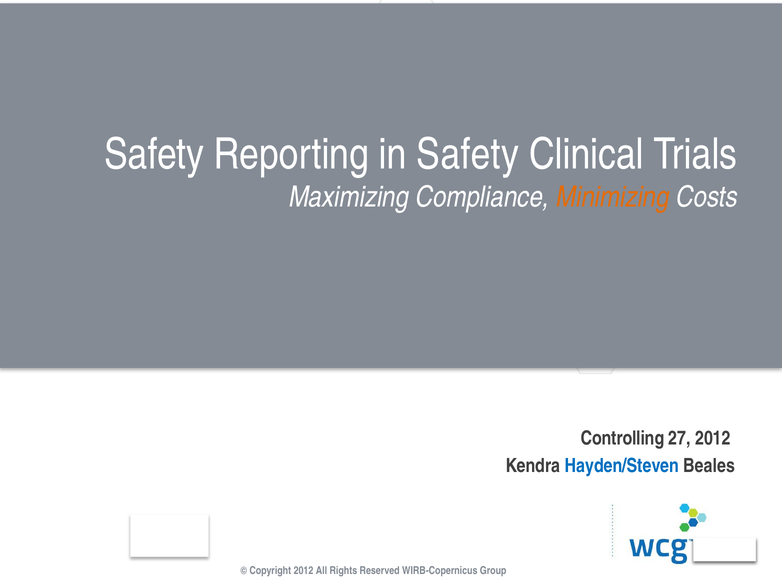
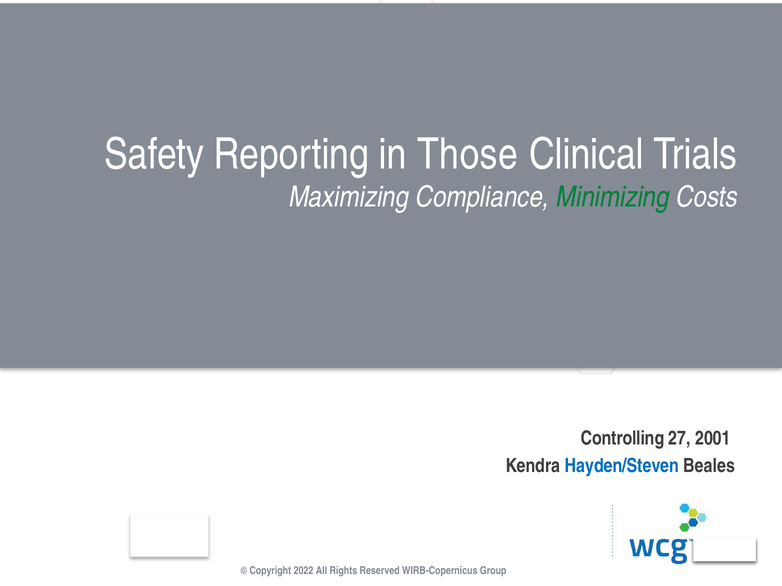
in Safety: Safety -> Those (468, 155)
Minimizing colour: orange -> green (613, 197)
27 2012: 2012 -> 2001 (713, 439)
2012: 2012 -> 2022 (303, 571)
